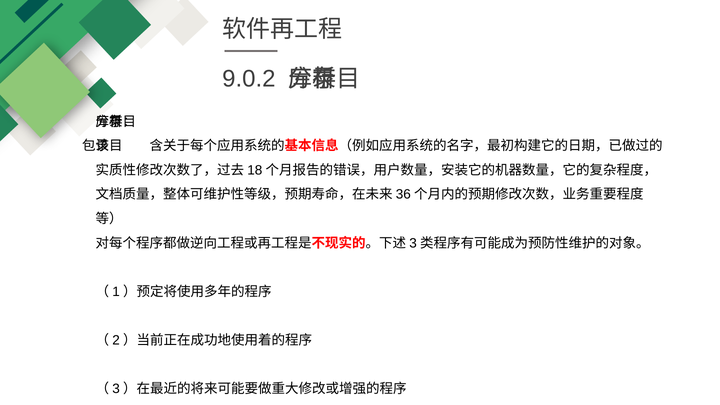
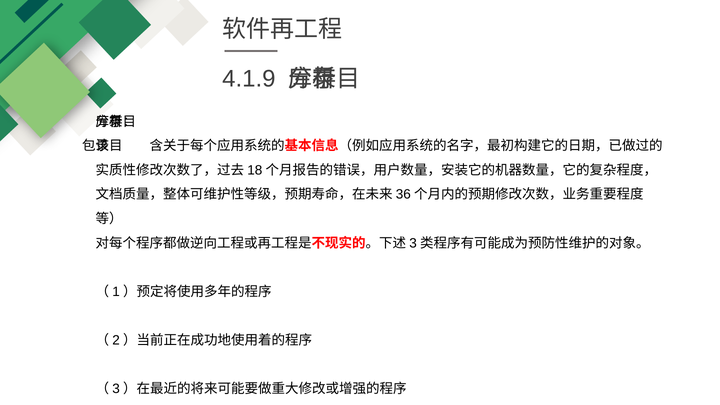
9.0.2: 9.0.2 -> 4.1.9 (249, 79)
